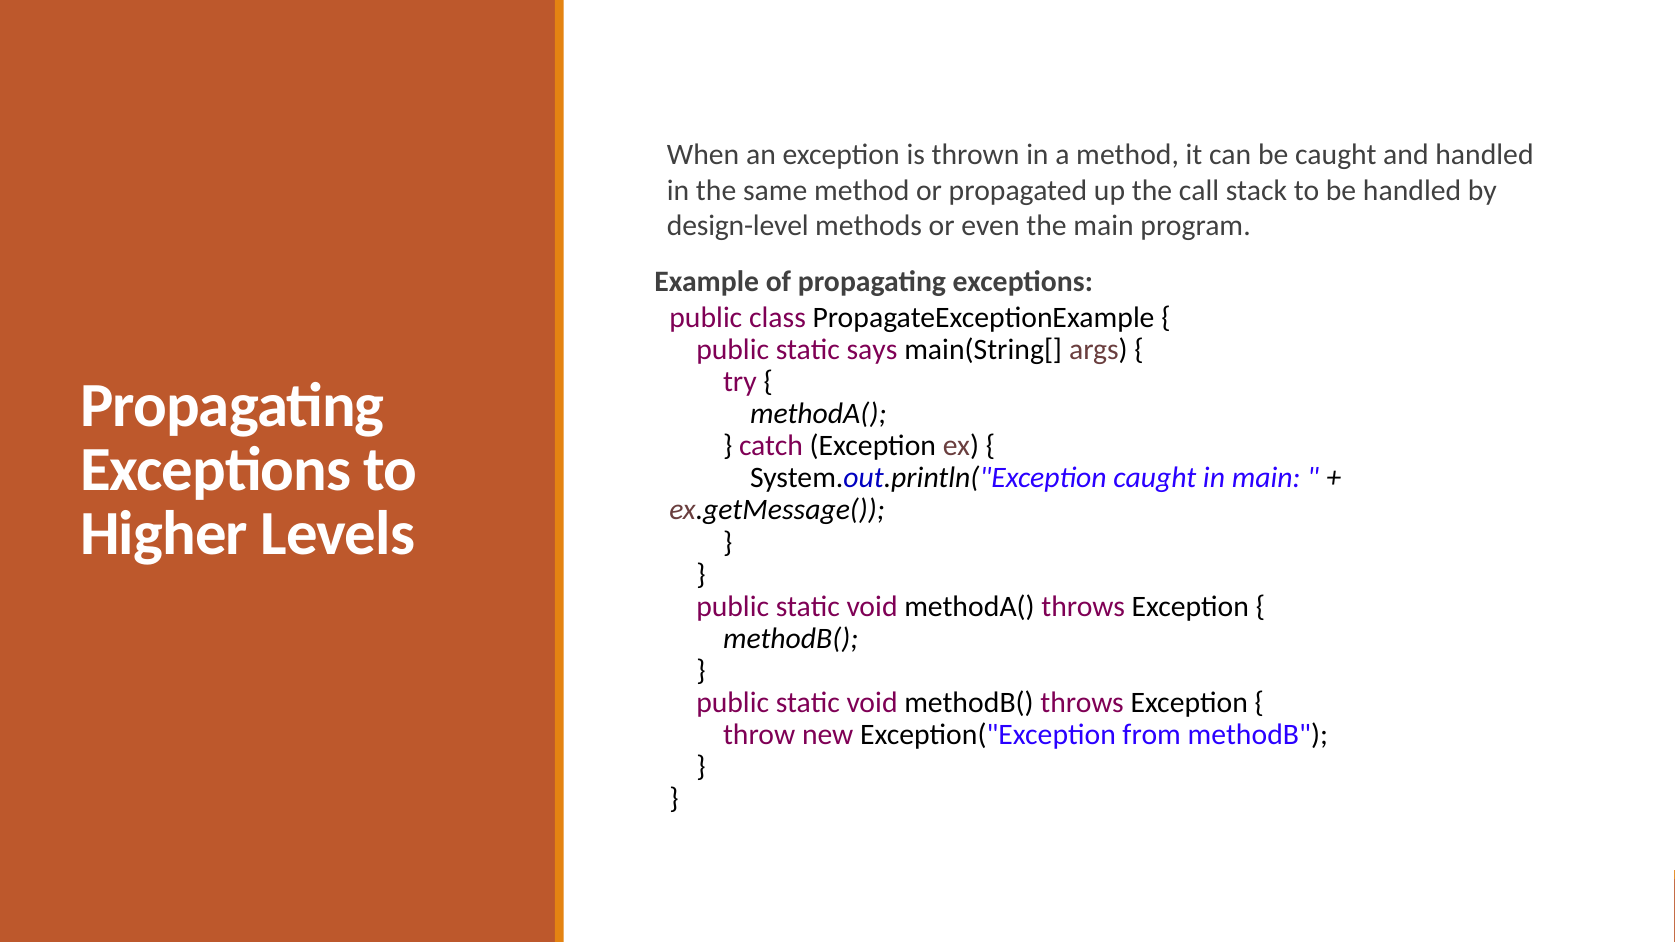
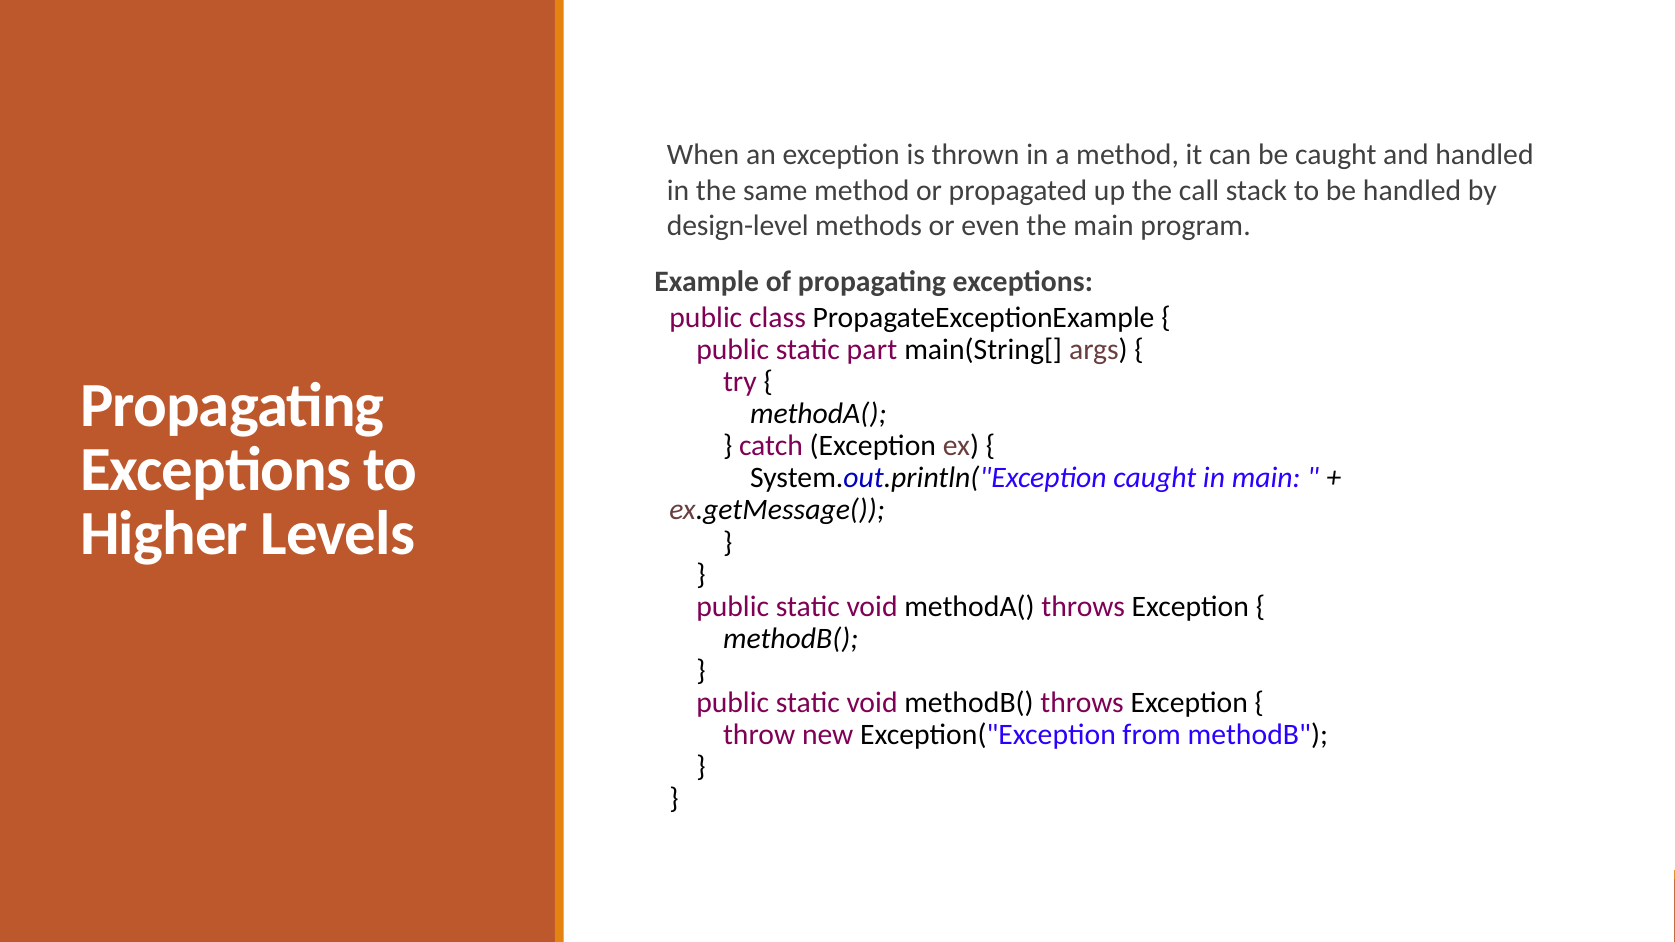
says: says -> part (872, 350)
